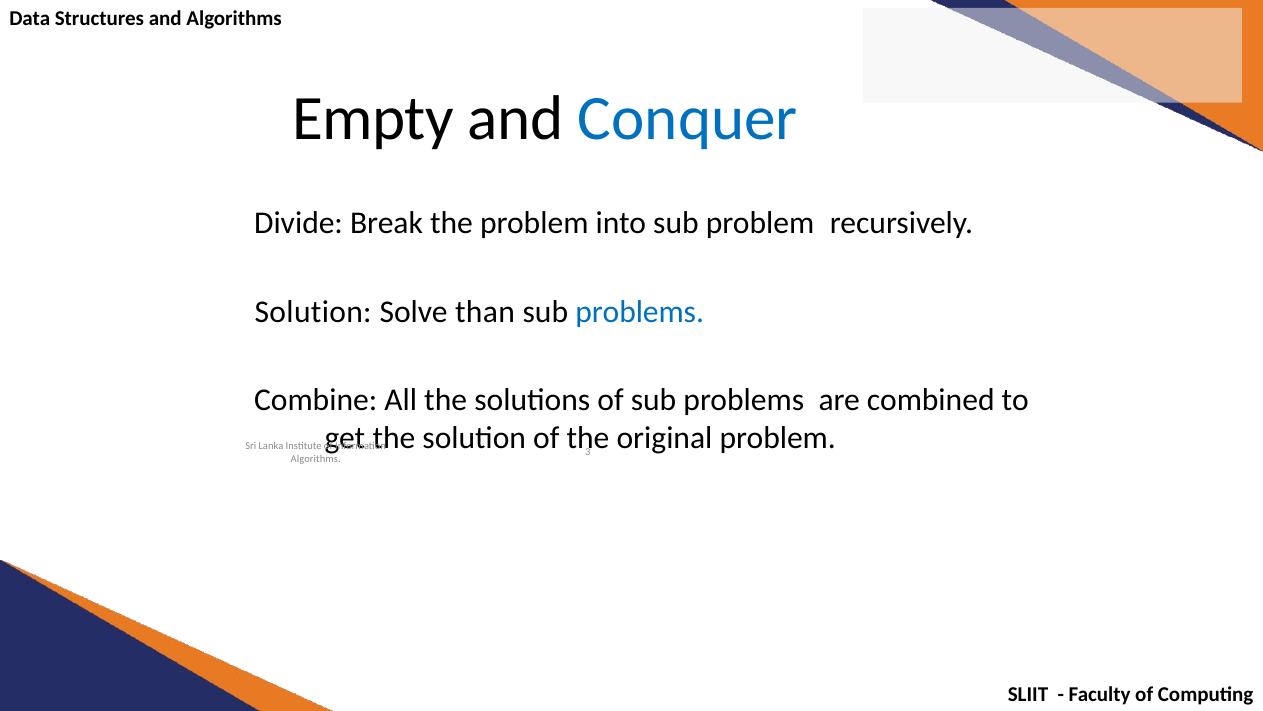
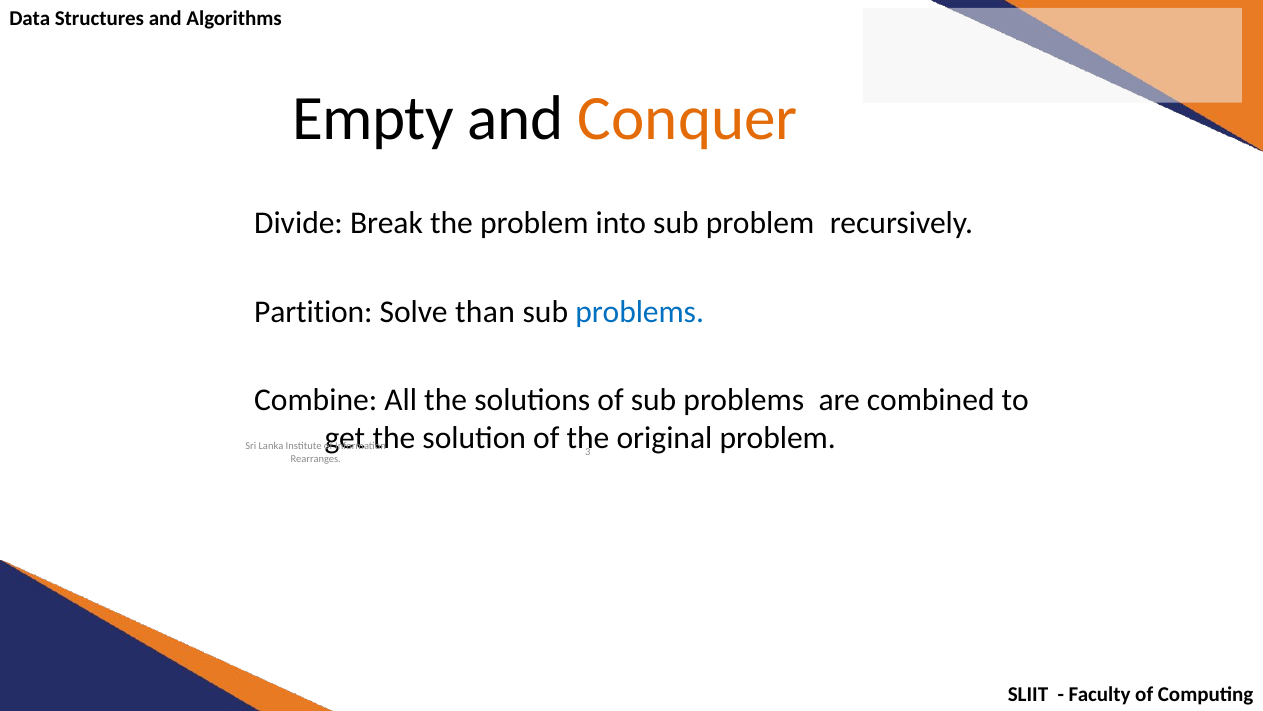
Conquer colour: blue -> orange (688, 119)
Solution: Solution -> Partition (313, 312)
Algorithms: Algorithms -> Rearranges (316, 459)
